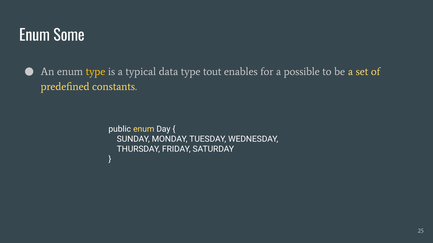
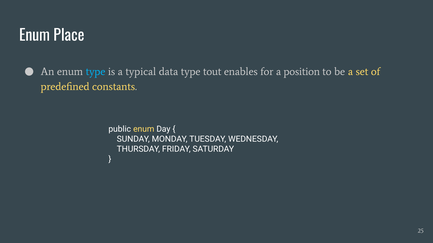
Some: Some -> Place (69, 36)
type colour: yellow -> light blue (96, 72)
possible: possible -> position (302, 72)
